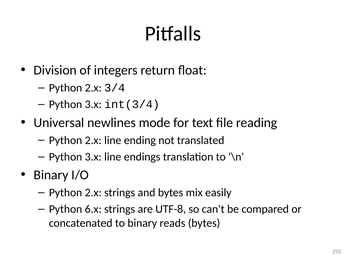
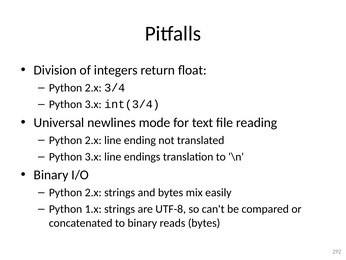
6.x: 6.x -> 1.x (93, 209)
